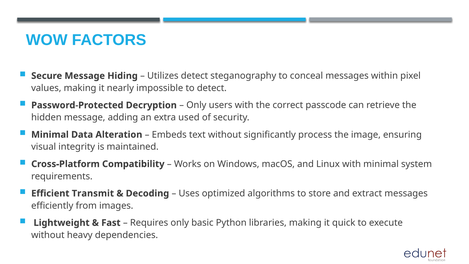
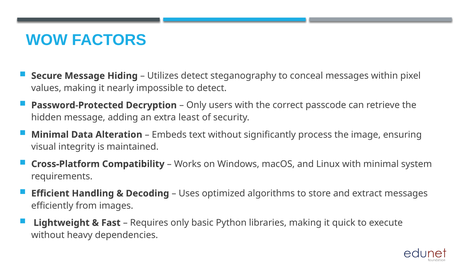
used: used -> least (189, 117)
Transmit: Transmit -> Handling (93, 193)
